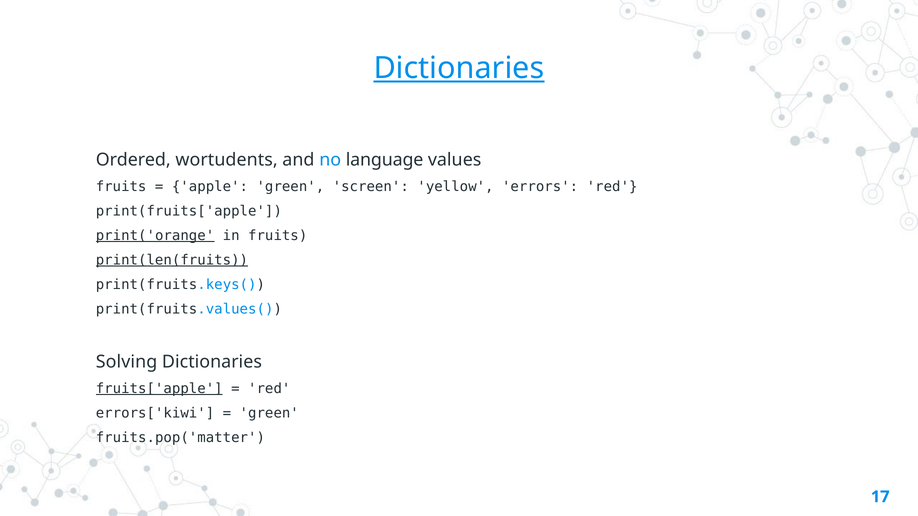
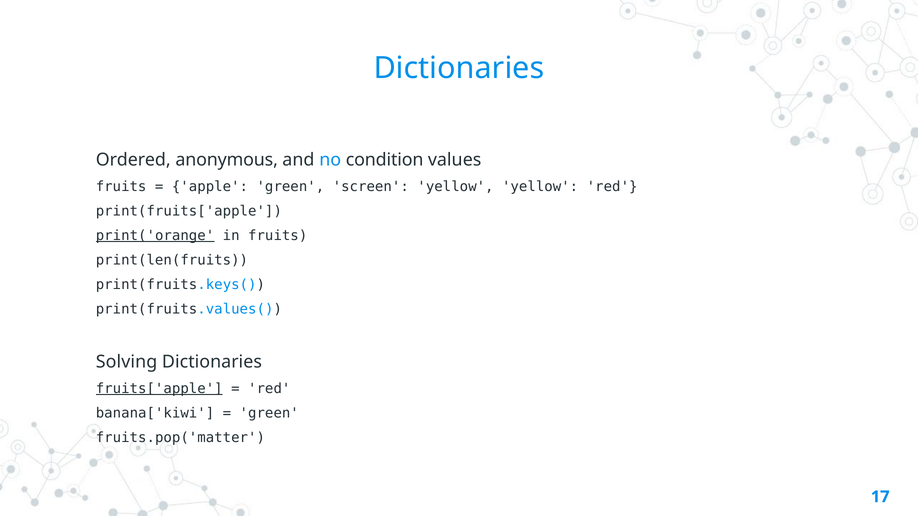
Dictionaries underline: present -> none (459, 68)
wortudents: wortudents -> anonymous (227, 160)
language: language -> condition (385, 160)
yellow errors: errors -> yellow (540, 187)
print(len(fruits underline: present -> none (172, 260)
errors['kiwi: errors['kiwi -> banana['kiwi (155, 413)
